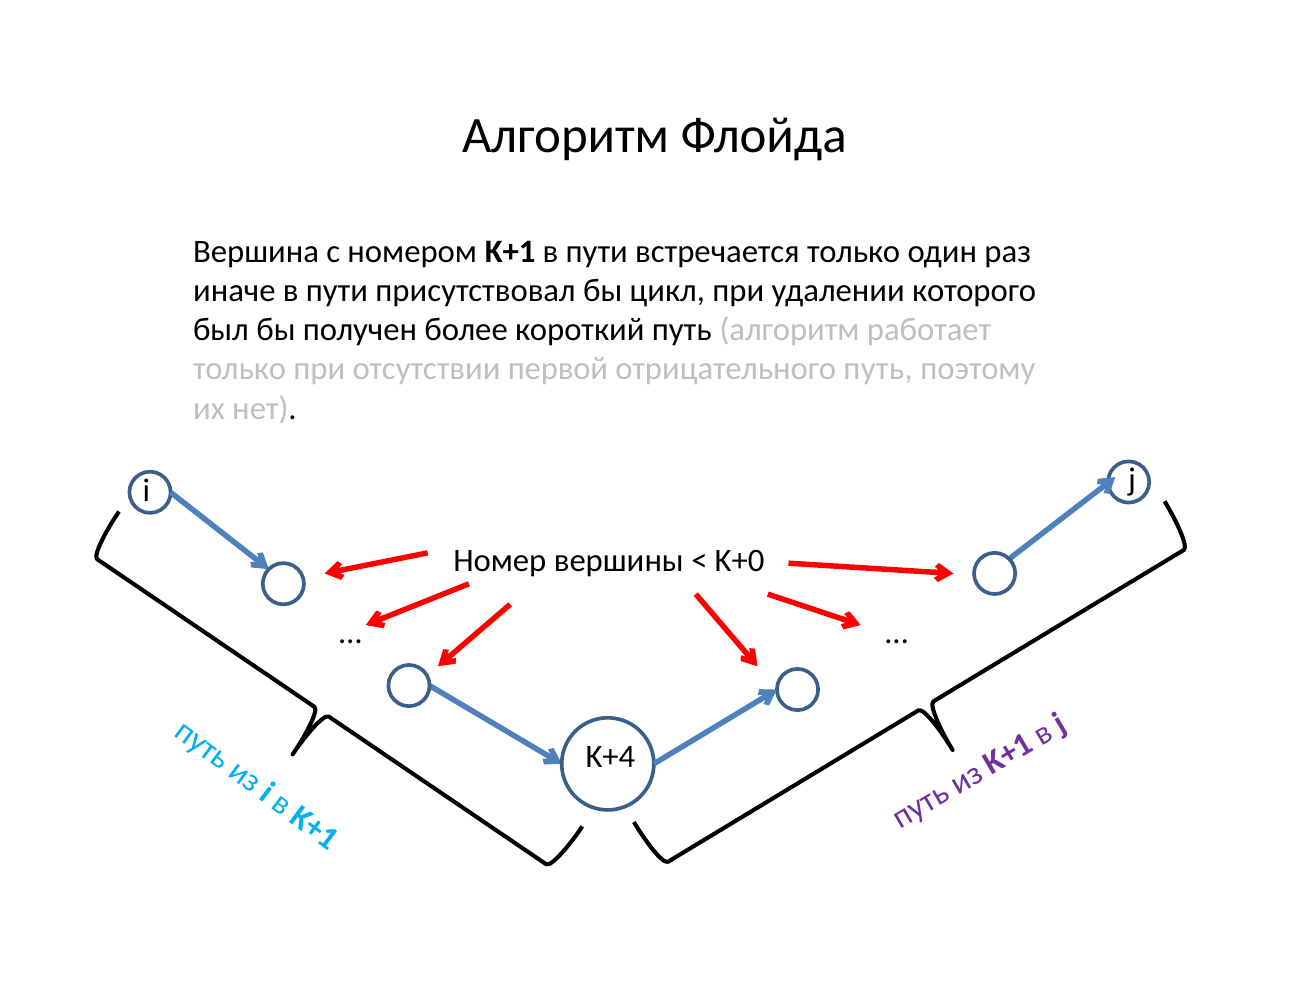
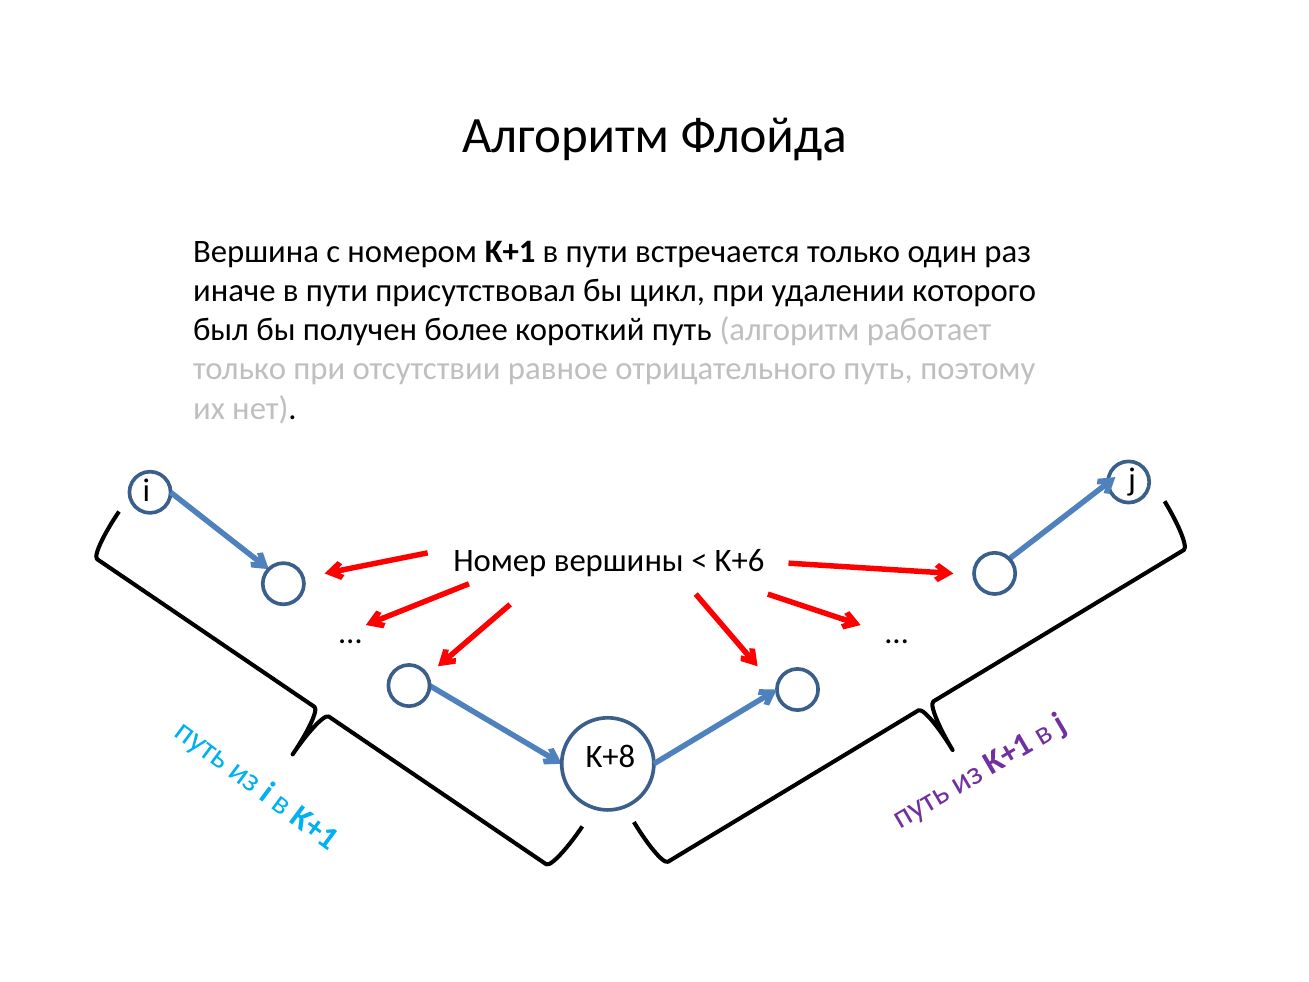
первой: первой -> равное (558, 369)
K+0: K+0 -> K+6 (740, 560)
K+4: K+4 -> K+8 (610, 756)
